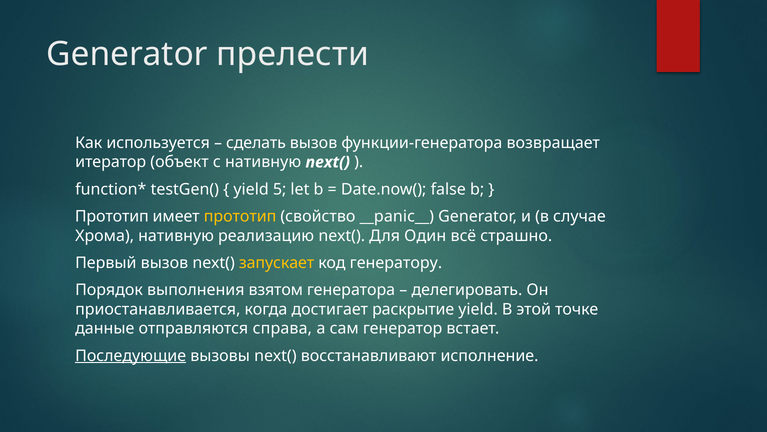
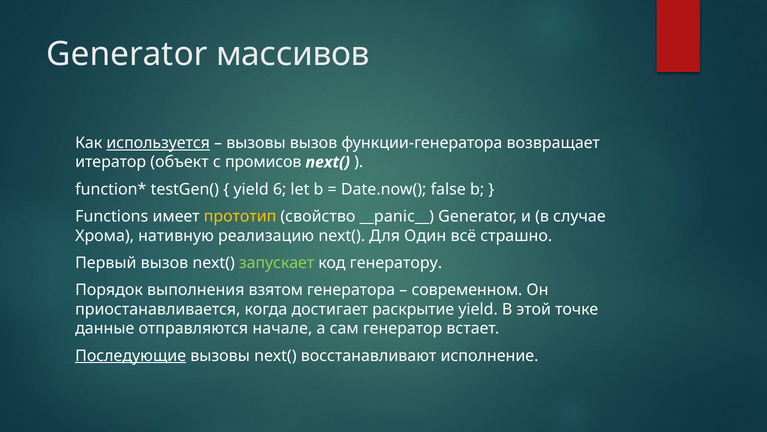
прелести: прелести -> массивов (293, 54)
используется underline: none -> present (158, 143)
сделать: сделать -> вызовы (256, 143)
с нативную: нативную -> промисов (263, 162)
5: 5 -> 6 (280, 189)
Прототип: Прототип -> Functions (112, 216)
запускает colour: yellow -> light green (277, 263)
делегировать: делегировать -> современном (467, 290)
справа: справа -> начале (282, 328)
